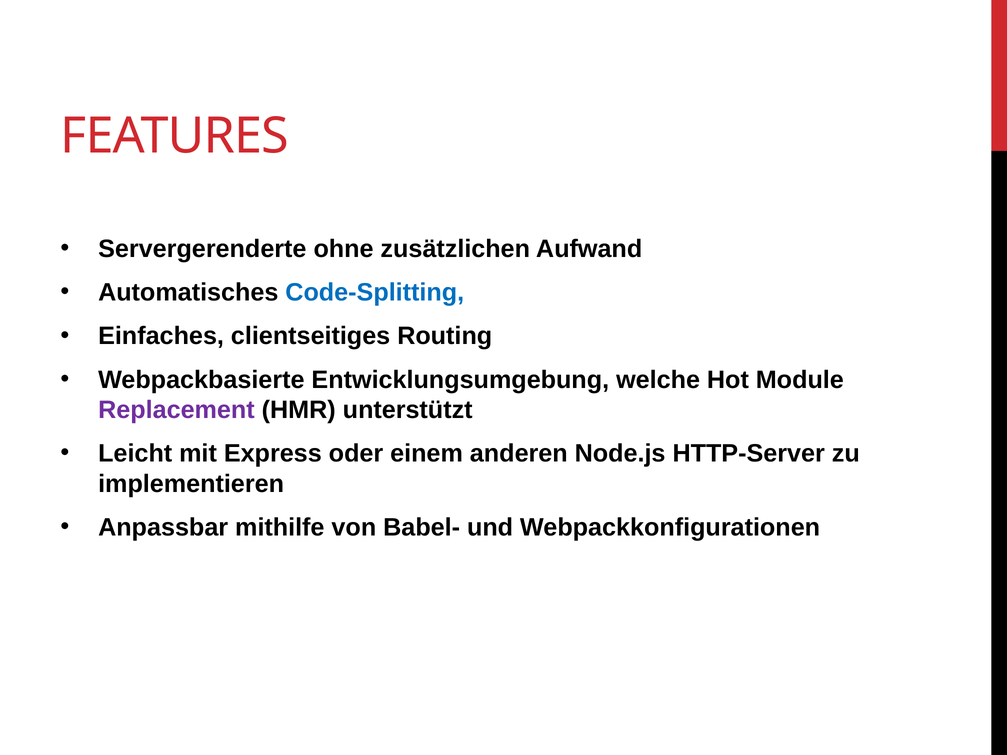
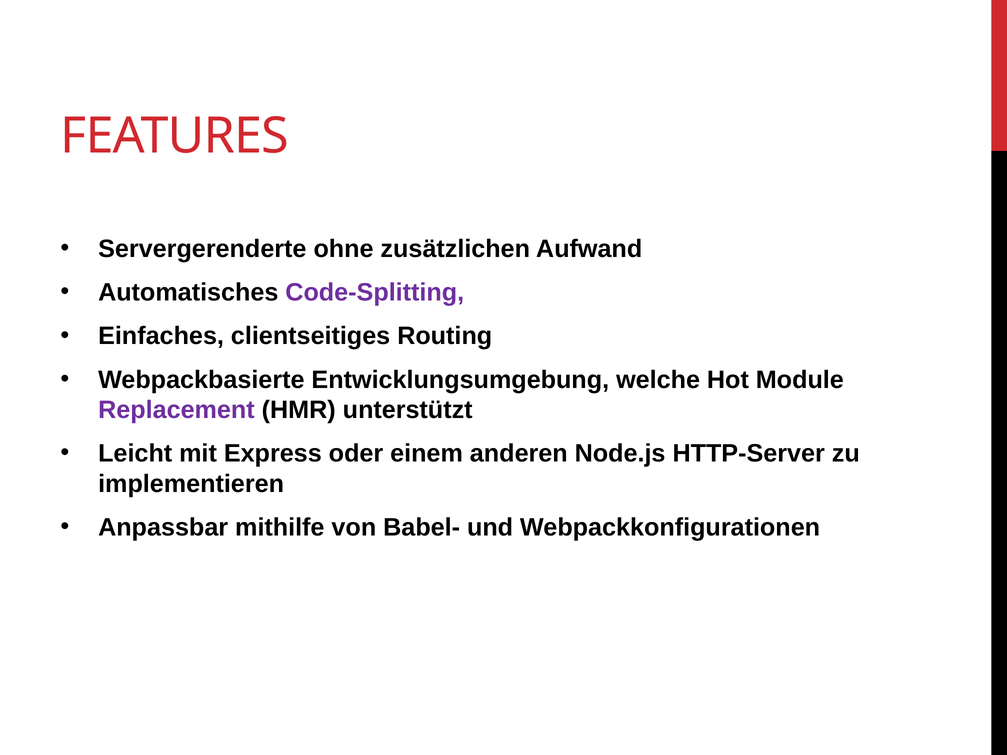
Code-Splitting colour: blue -> purple (375, 293)
